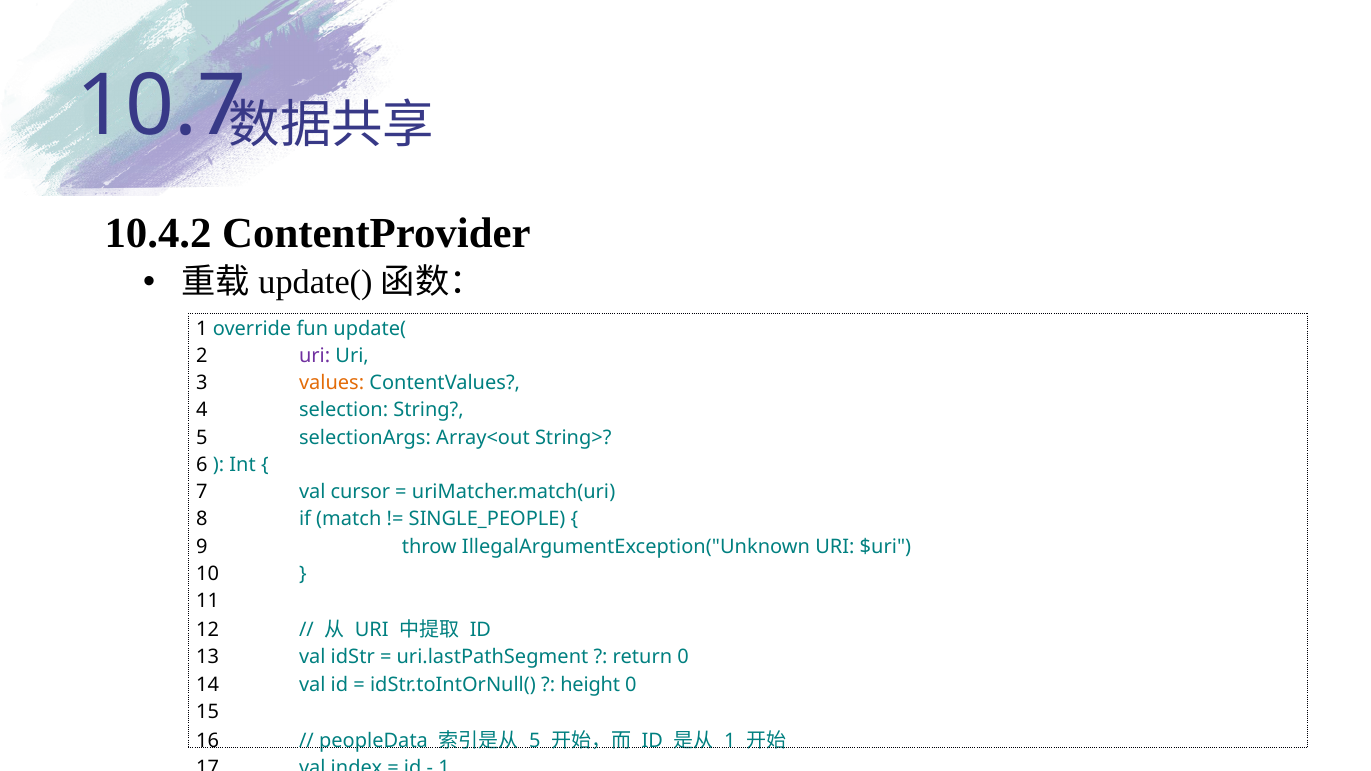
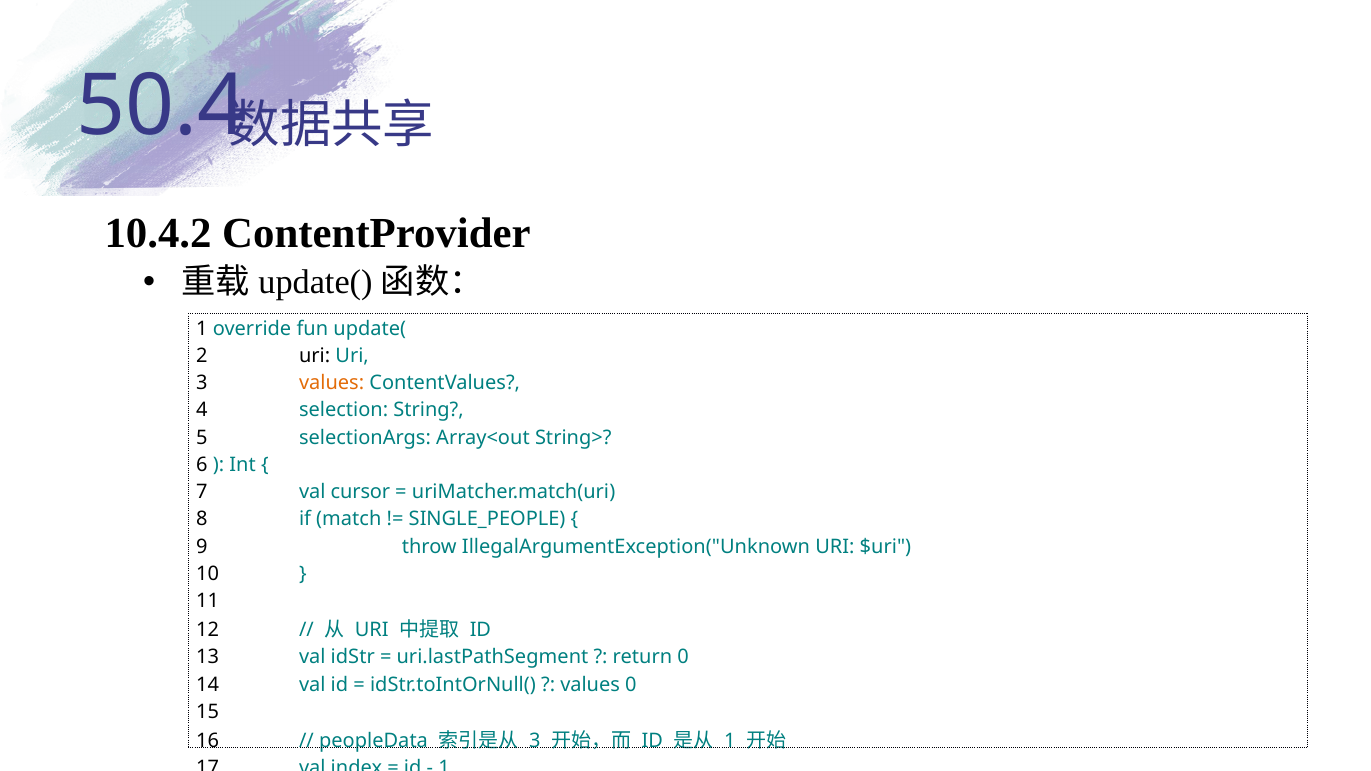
10.7: 10.7 -> 50.4 (161, 107)
uri colour: purple -> black (315, 356)
height: height -> values (590, 685)
5: 5 -> 3 (535, 741)
